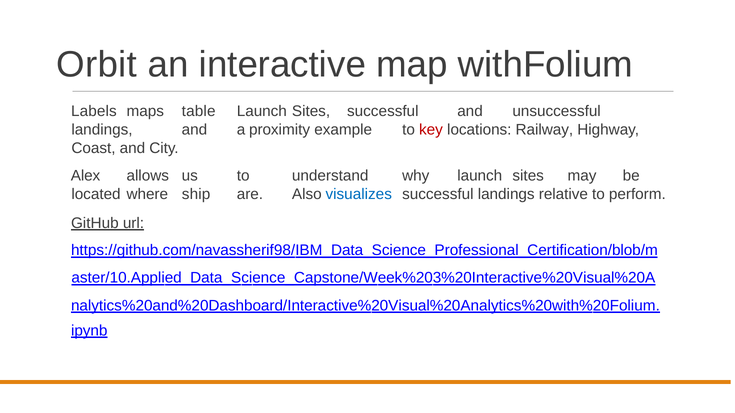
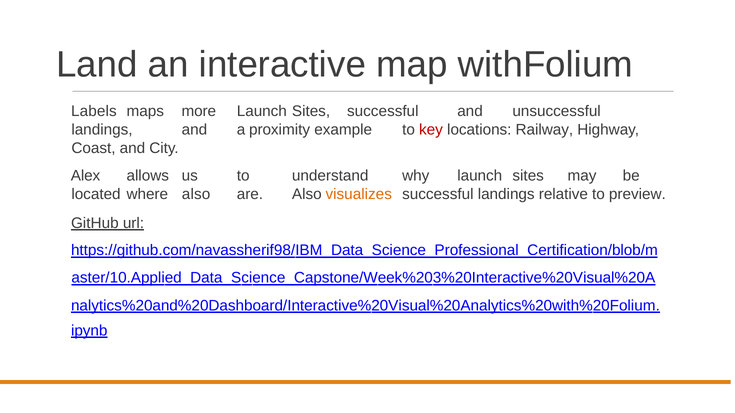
Orbit: Orbit -> Land (97, 65)
table: table -> more (199, 111)
where ship: ship -> also (196, 194)
visualizes colour: blue -> orange (359, 194)
perform: perform -> preview (637, 194)
